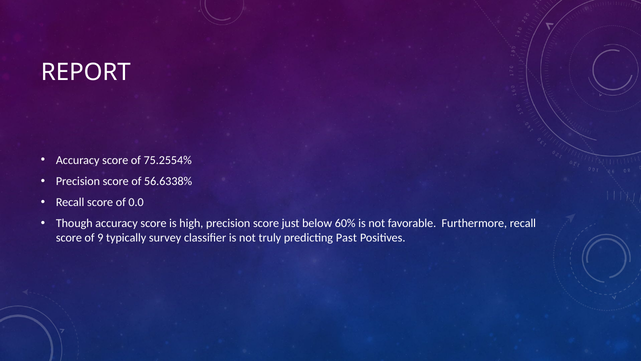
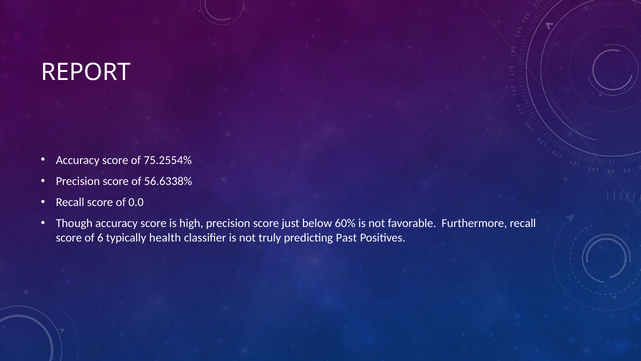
9: 9 -> 6 (100, 238)
survey: survey -> health (165, 238)
